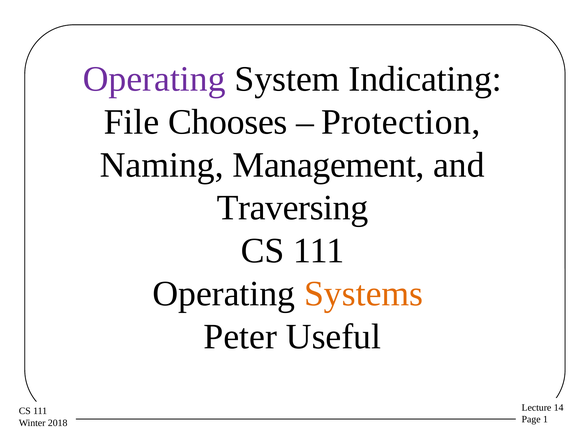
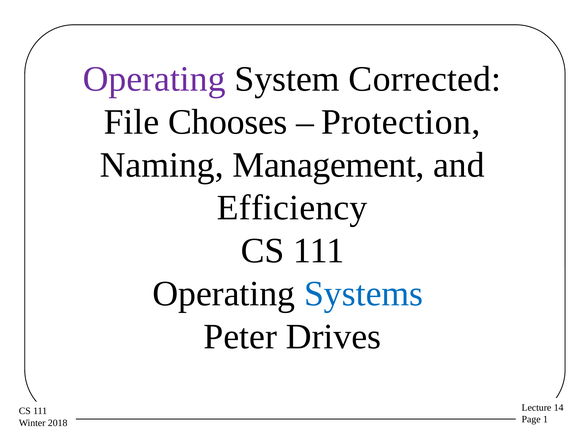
Indicating: Indicating -> Corrected (425, 79)
Traversing: Traversing -> Efficiency (292, 208)
Systems colour: orange -> blue (364, 294)
Useful: Useful -> Drives (333, 336)
